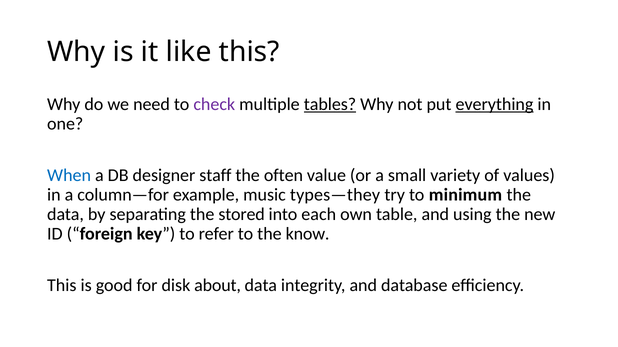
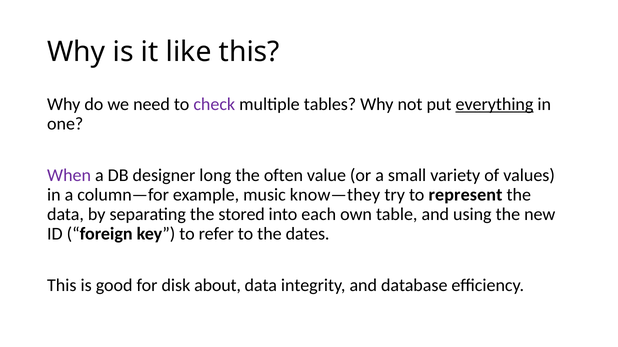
tables underline: present -> none (330, 104)
When colour: blue -> purple (69, 176)
staff: staff -> long (215, 176)
types—they: types—they -> know—they (335, 195)
minimum: minimum -> represent (465, 195)
know: know -> dates (308, 234)
